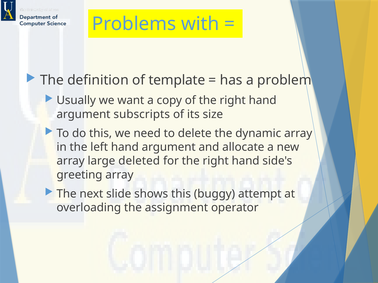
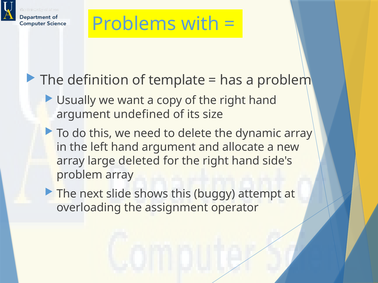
subscripts: subscripts -> undefined (142, 114)
greeting: greeting -> problem (79, 175)
